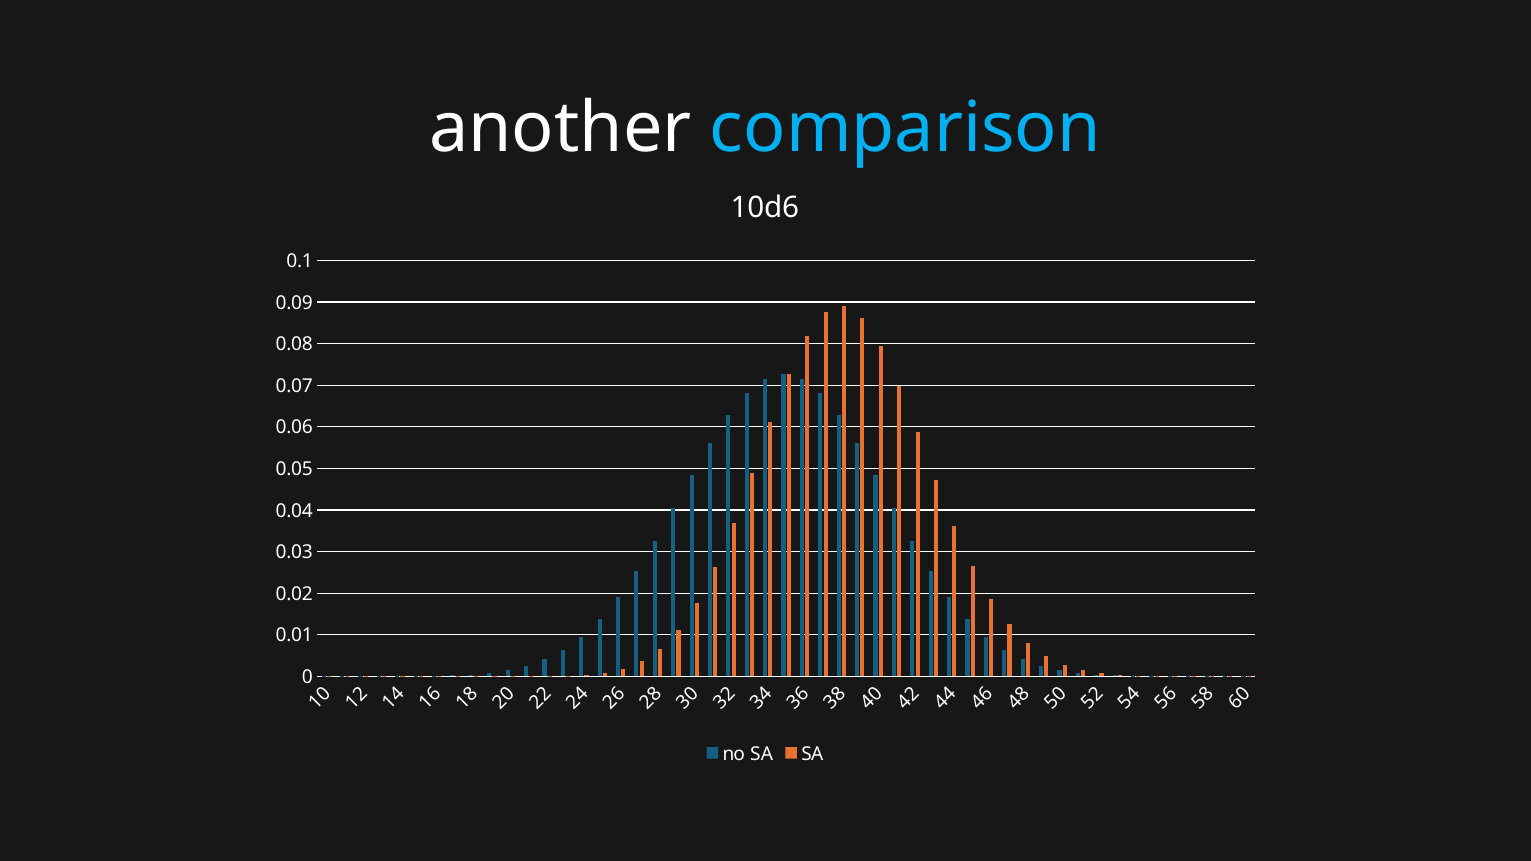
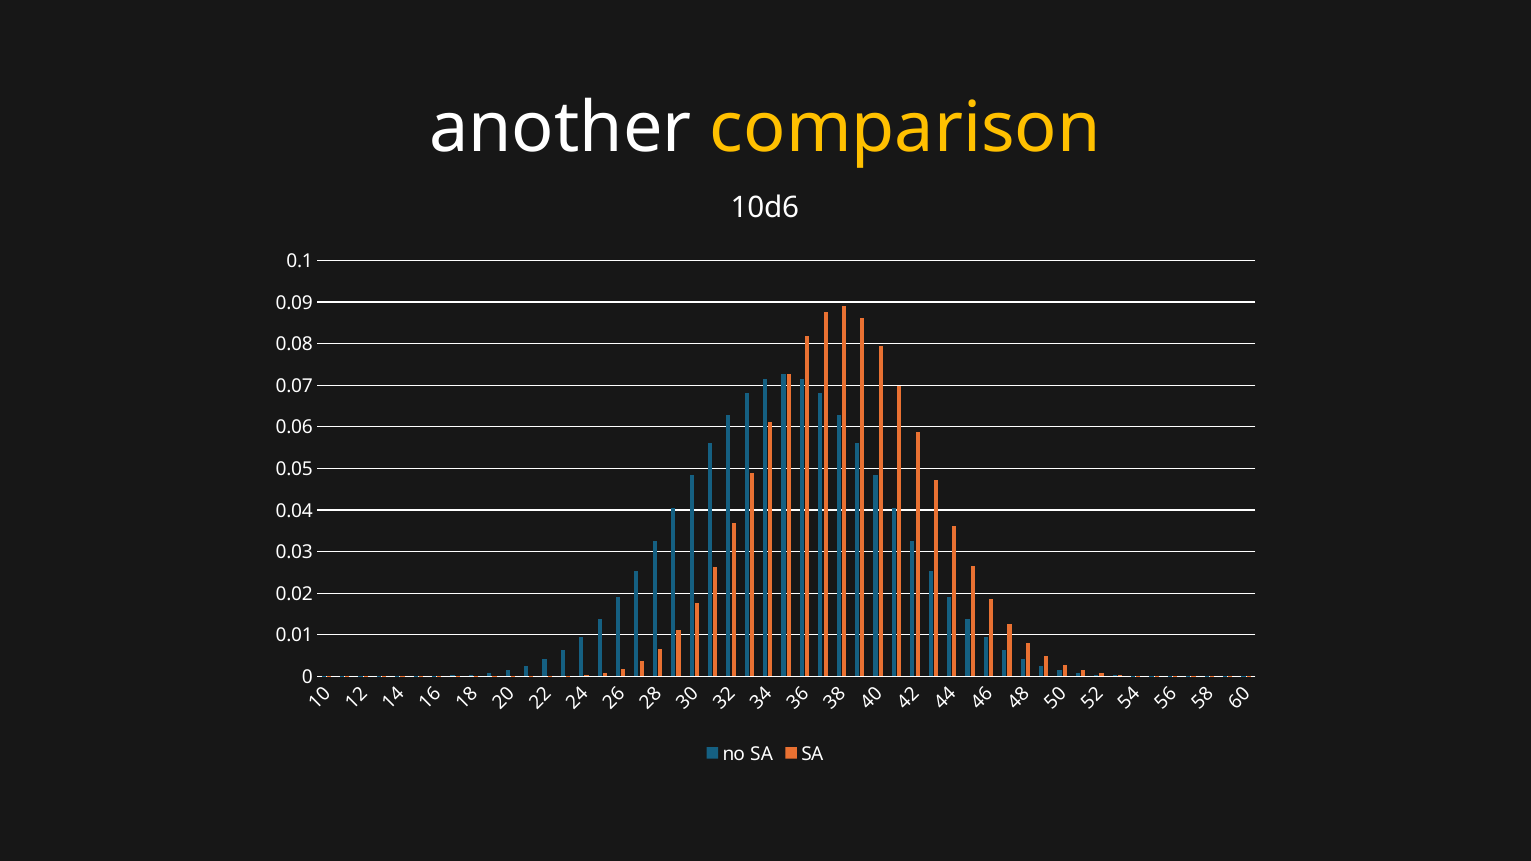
comparison colour: light blue -> yellow (905, 129)
